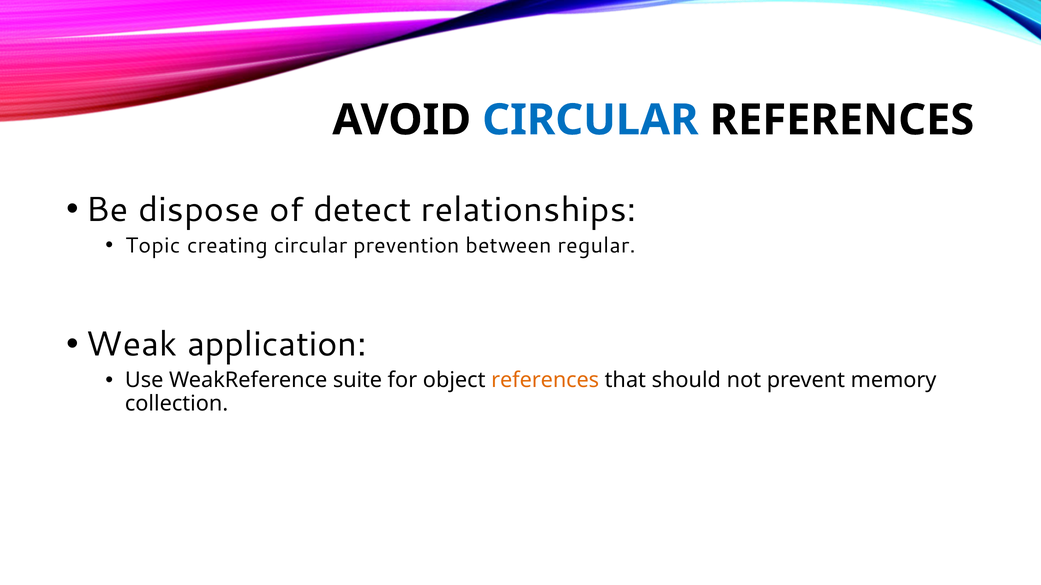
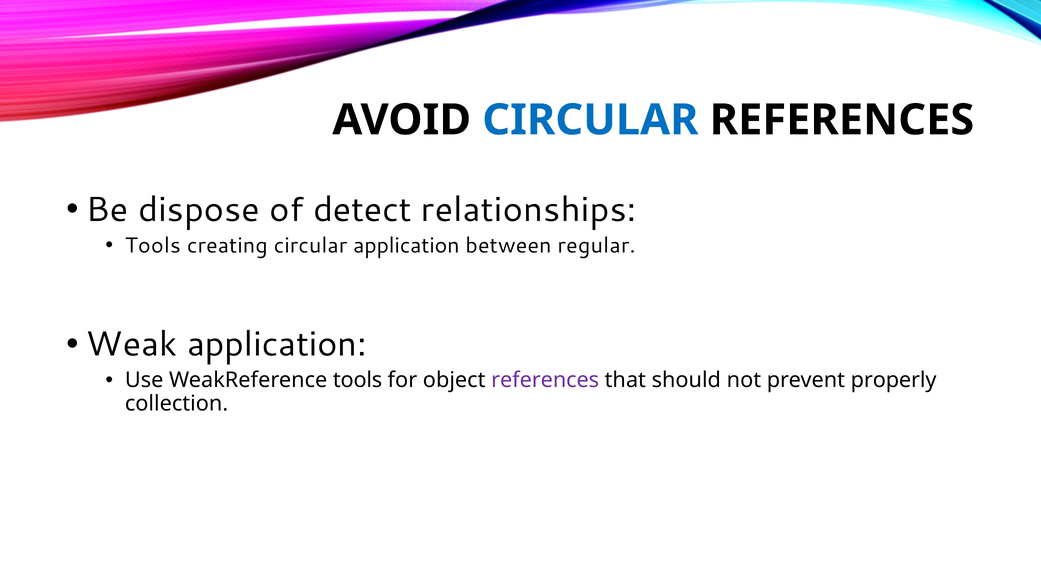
Topic: Topic -> Tools (153, 246)
circular prevention: prevention -> application (406, 246)
WeakReference suite: suite -> tools (358, 381)
references colour: orange -> purple (545, 381)
memory: memory -> properly (894, 381)
